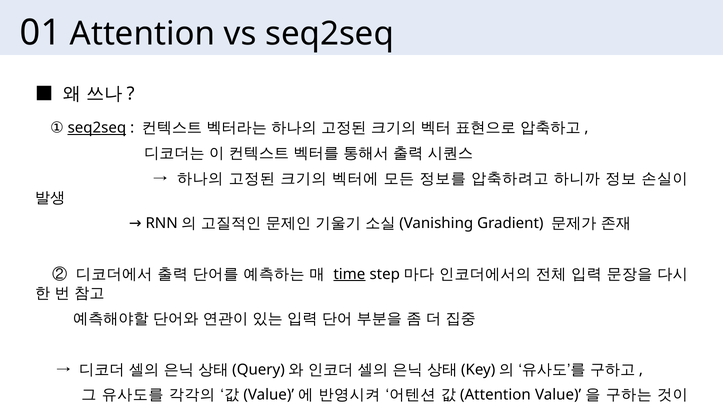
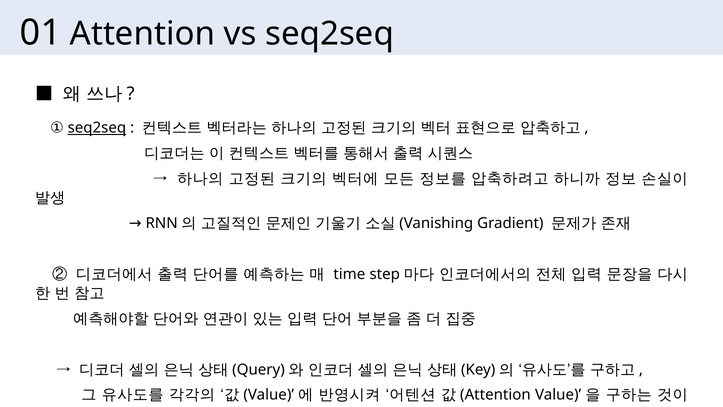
time underline: present -> none (349, 274)
